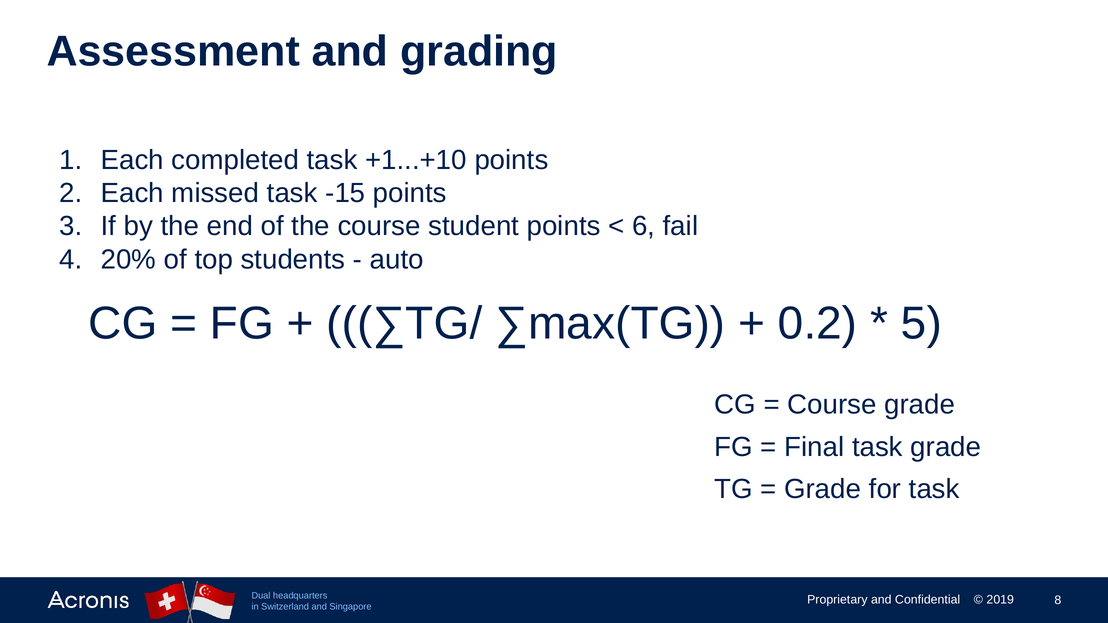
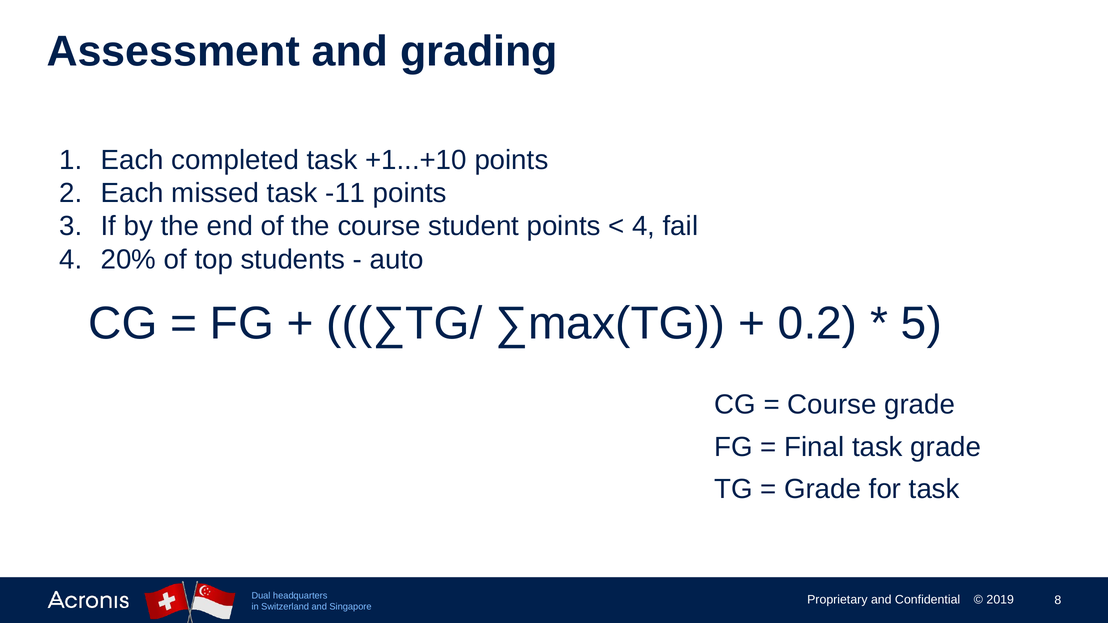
-15: -15 -> -11 (345, 193)
6: 6 -> 4 (644, 226)
